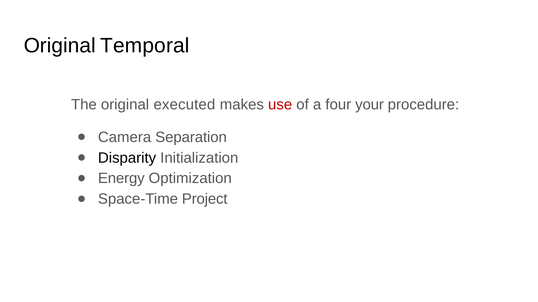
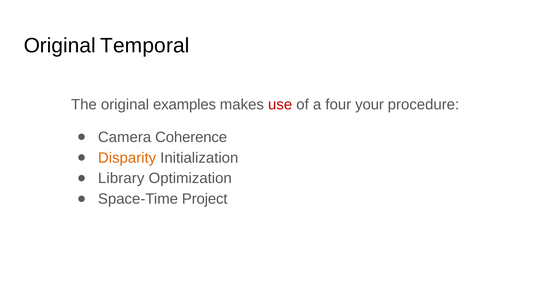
executed: executed -> examples (185, 105)
Separation: Separation -> Coherence (191, 137)
Disparity colour: black -> orange (127, 158)
Energy: Energy -> Library (121, 179)
